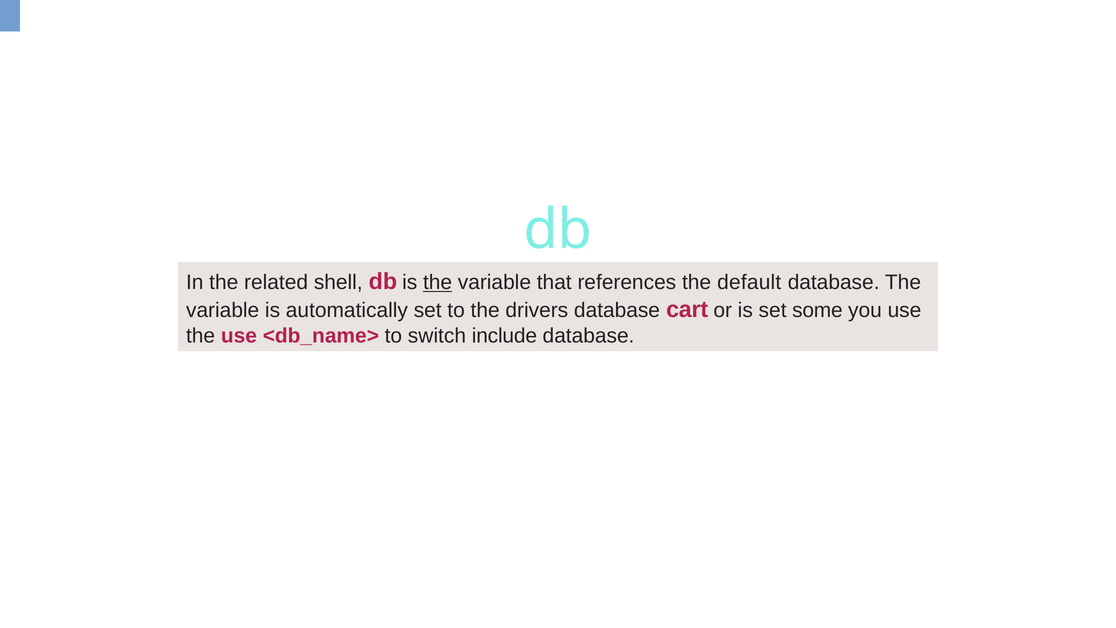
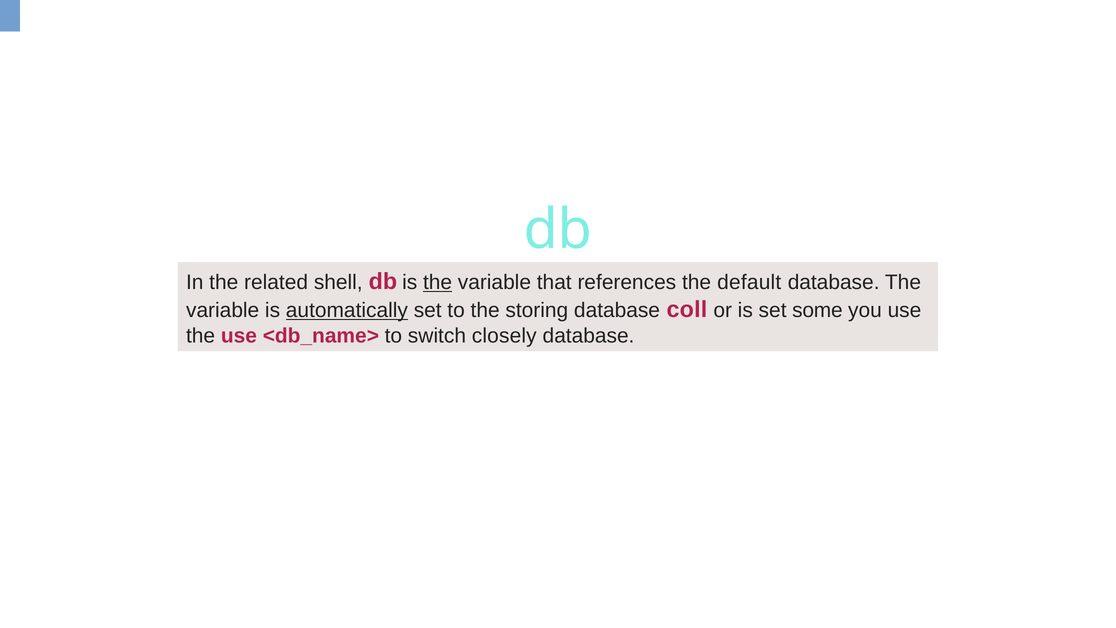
automatically underline: none -> present (347, 310)
drivers: drivers -> storing (537, 310)
cart: cart -> coll (687, 310)
include: include -> closely (504, 336)
